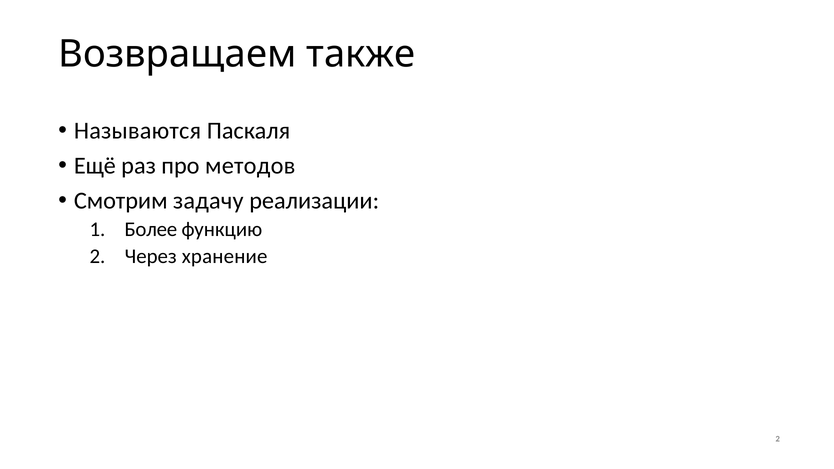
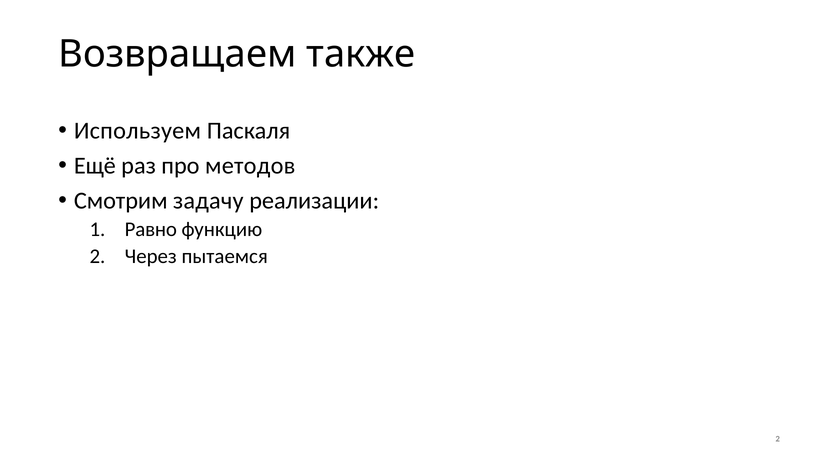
Называются: Называются -> Используем (137, 131)
Более: Более -> Равно (151, 230)
хранение: хранение -> пытаемся (225, 256)
